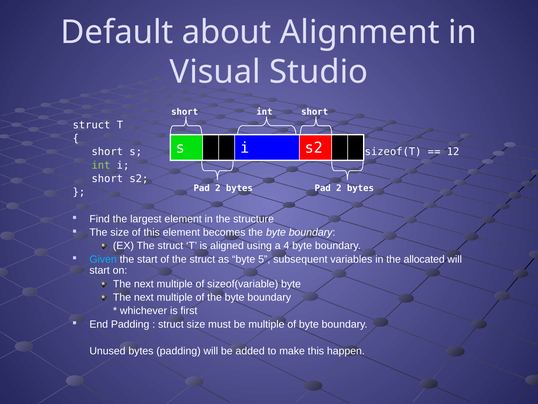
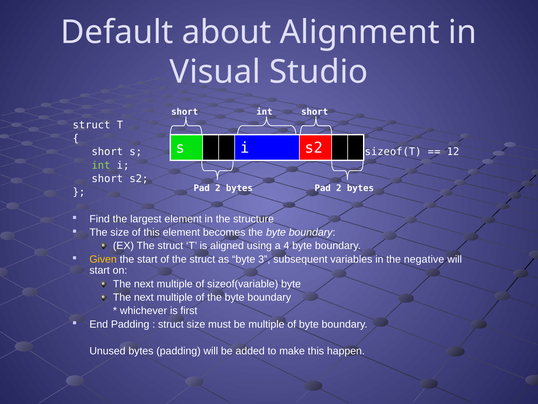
Given colour: light blue -> yellow (103, 259)
5: 5 -> 3 (264, 259)
allocated: allocated -> negative (424, 259)
